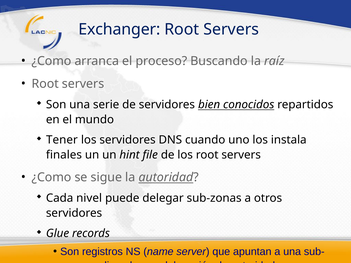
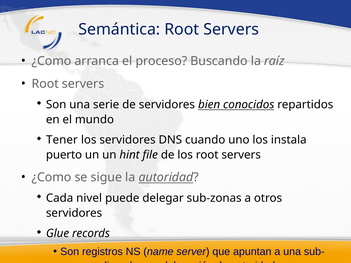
Exchanger: Exchanger -> Semántica (119, 29)
finales: finales -> puerto (64, 155)
